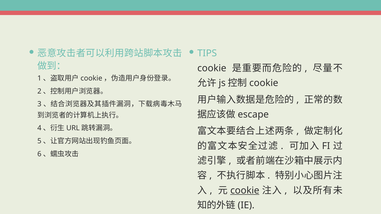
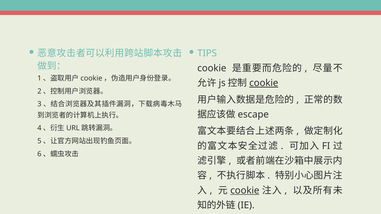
cookie underline: none -> present (264, 83)
